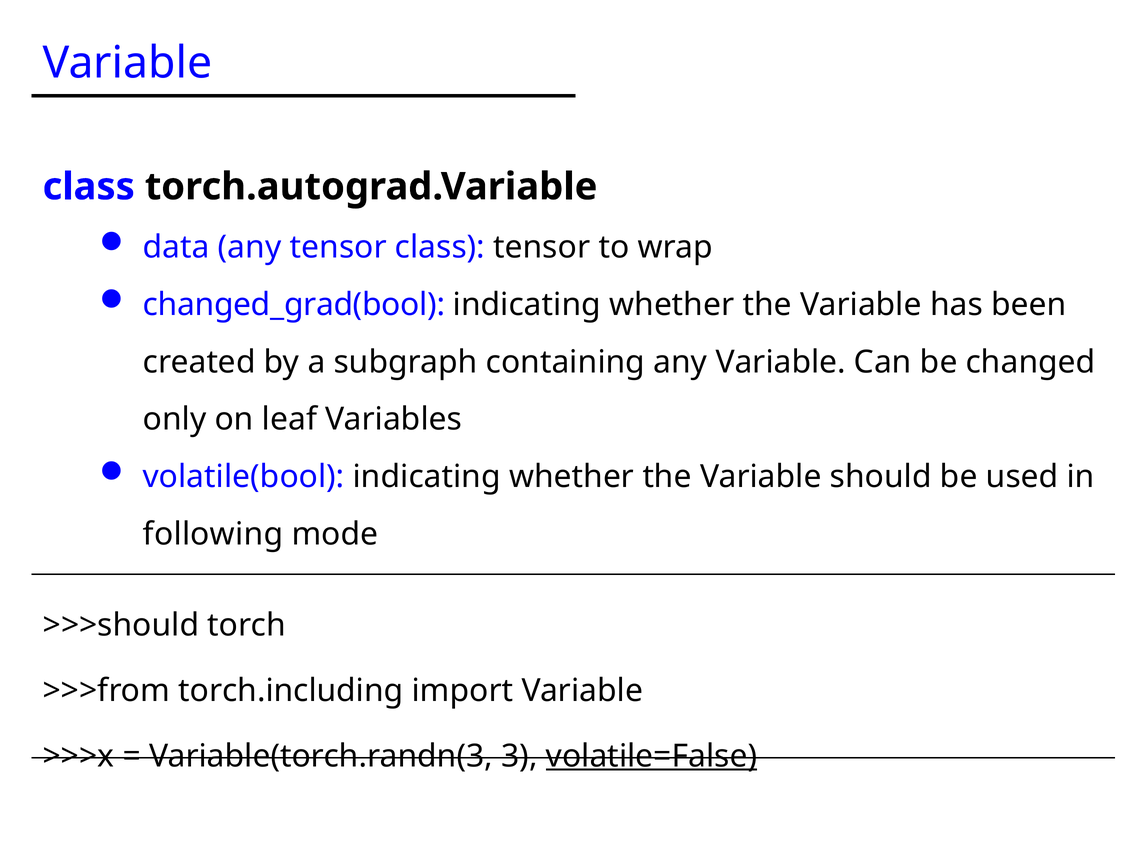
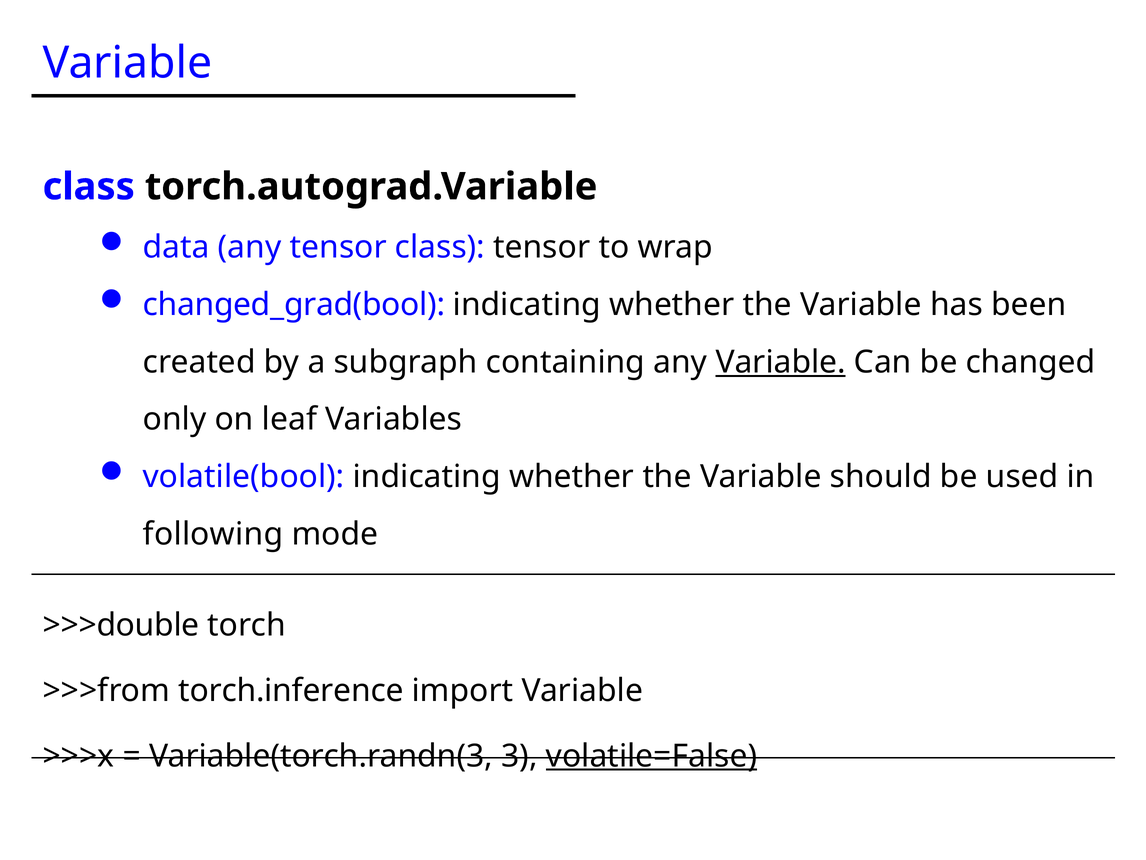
Variable underline: none -> present (781, 362)
>>>should: >>>should -> >>>double (121, 625)
torch.including: torch.including -> torch.inference (291, 690)
